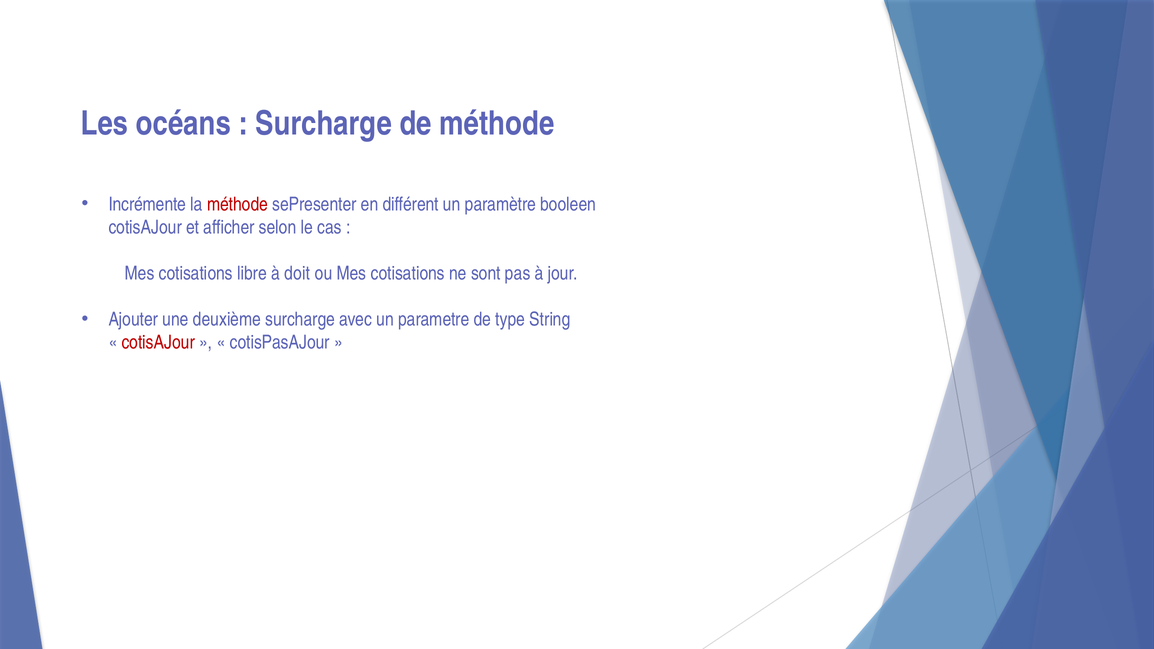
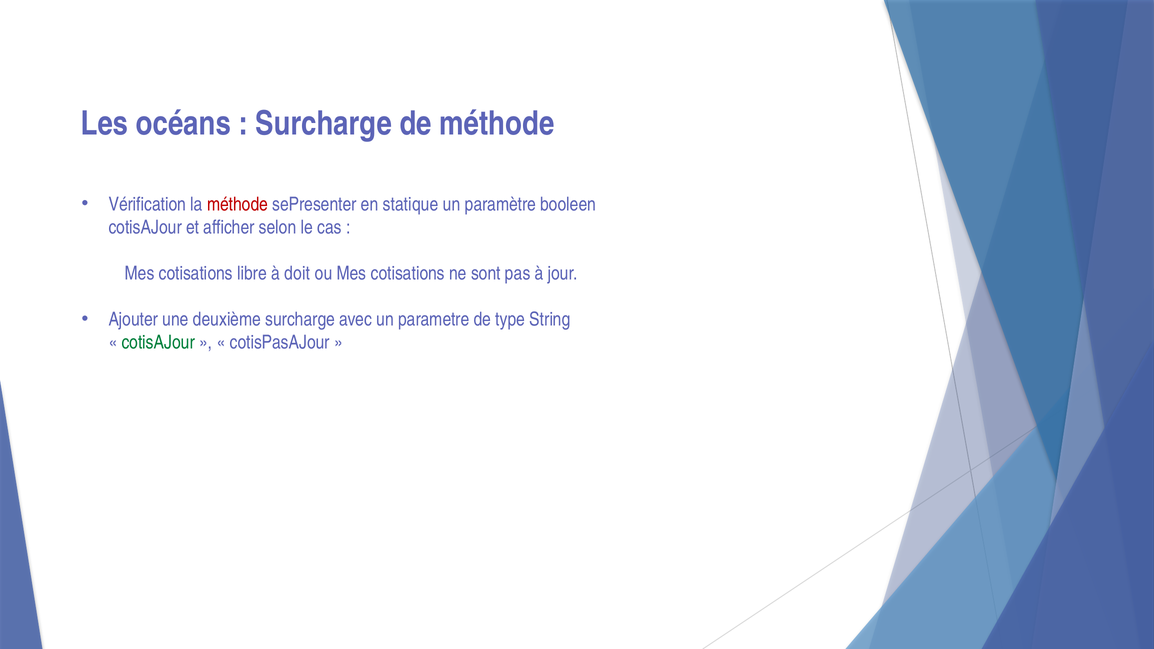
Incrémente: Incrémente -> Vérification (147, 204)
différent: différent -> statique (411, 204)
cotisAJour colour: red -> green (158, 343)
